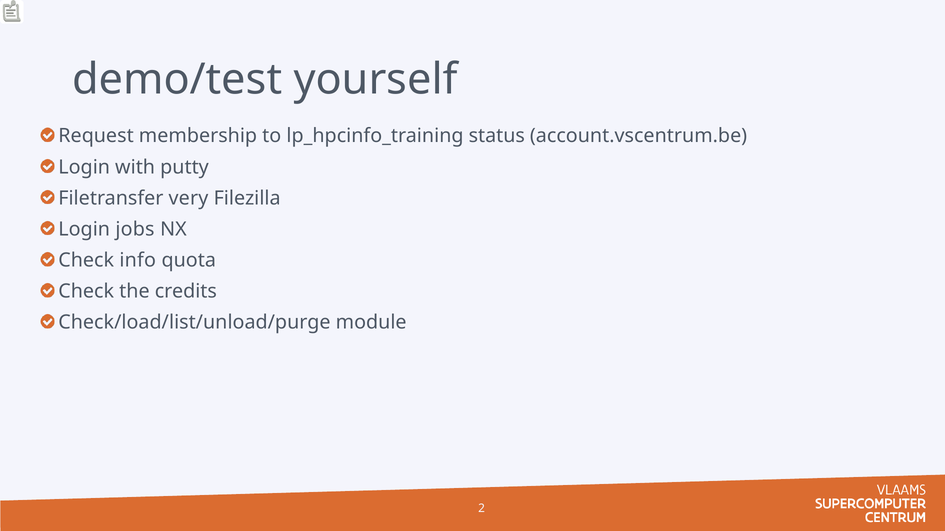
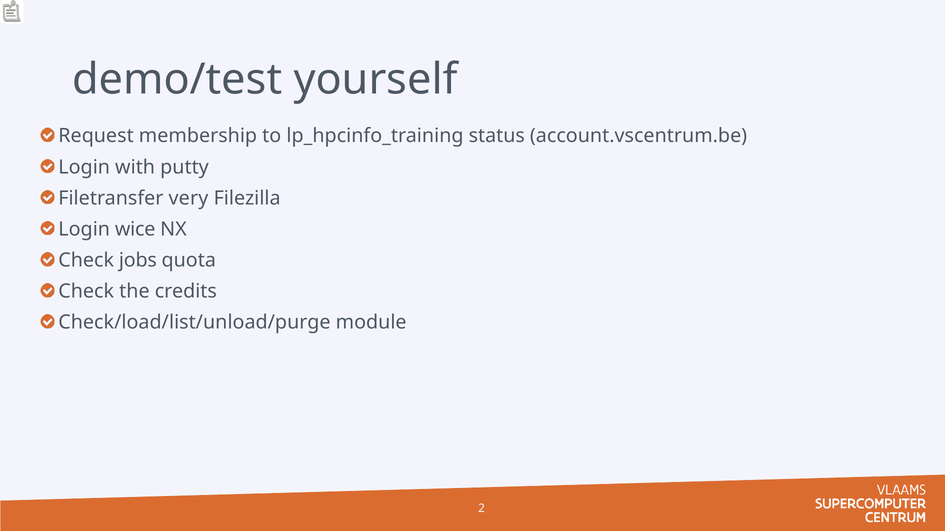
jobs: jobs -> wice (135, 229)
info: info -> jobs (138, 261)
